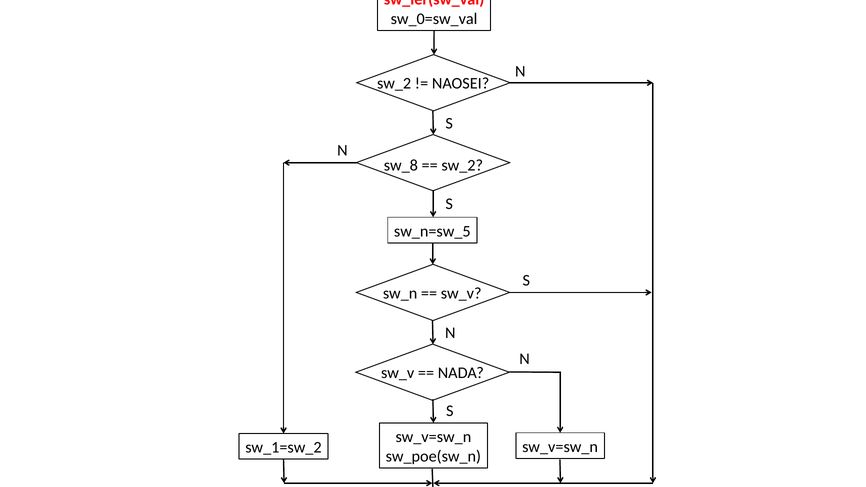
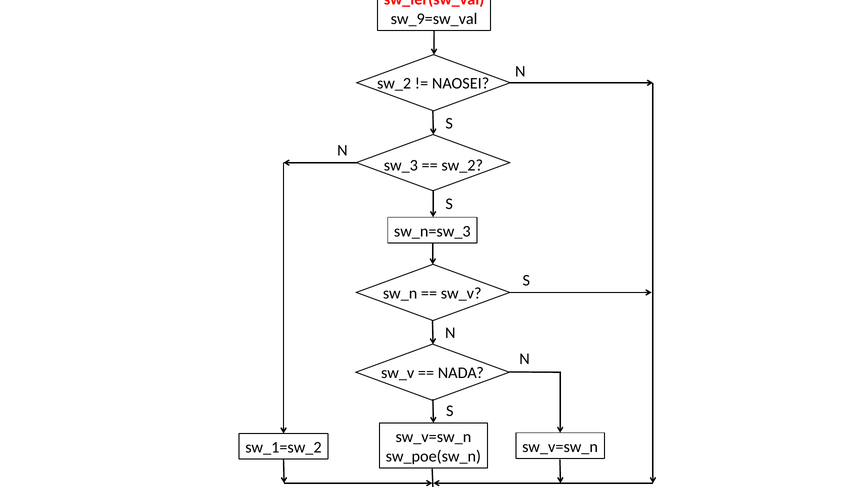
sw_0=sw_val: sw_0=sw_val -> sw_9=sw_val (434, 19)
sw_8: sw_8 -> sw_3 (401, 166)
sw_n=sw_5: sw_n=sw_5 -> sw_n=sw_3 (432, 231)
